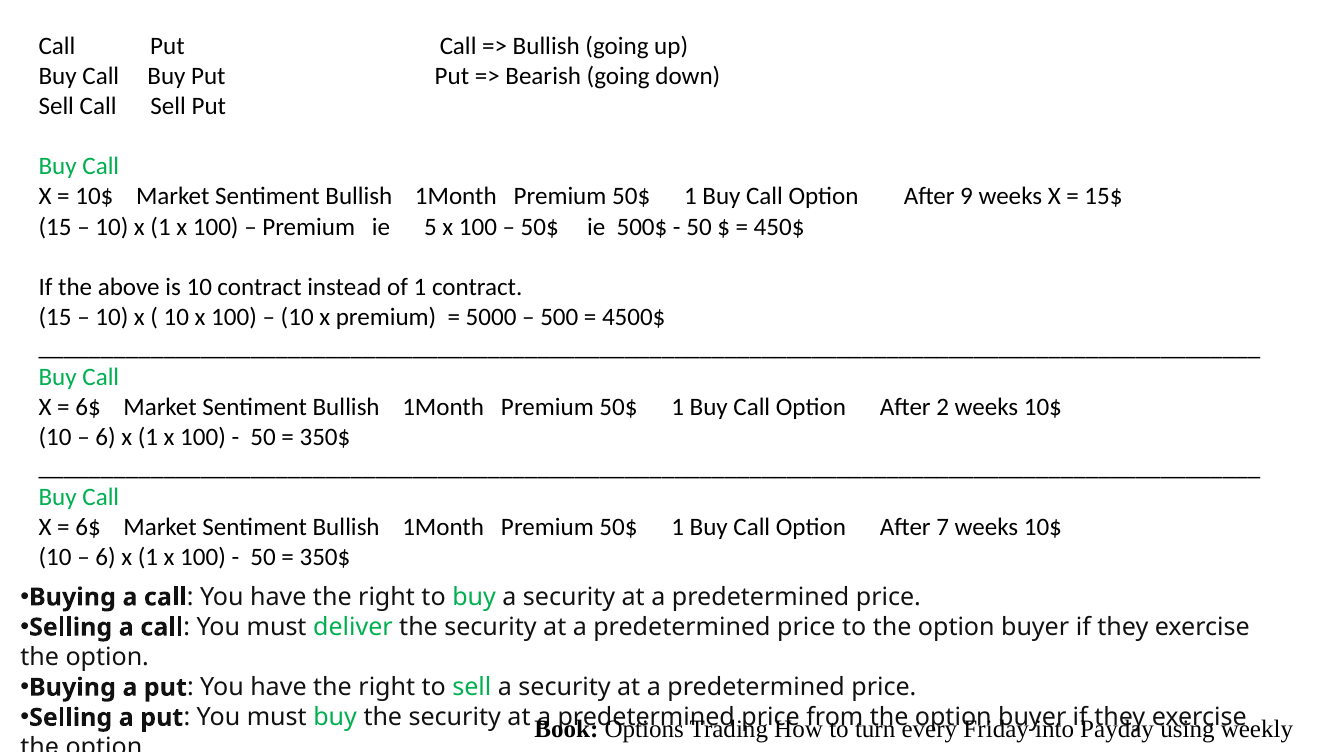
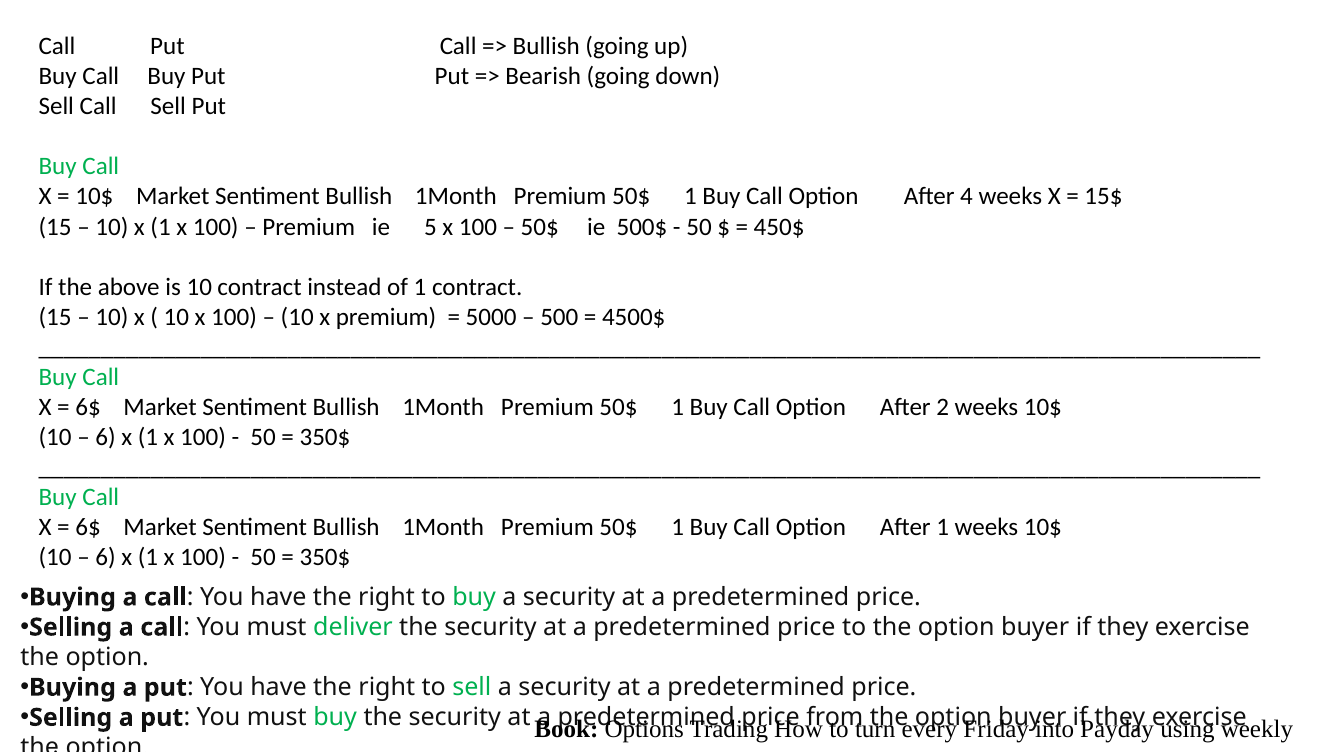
9: 9 -> 4 (967, 197)
After 7: 7 -> 1 (943, 528)
